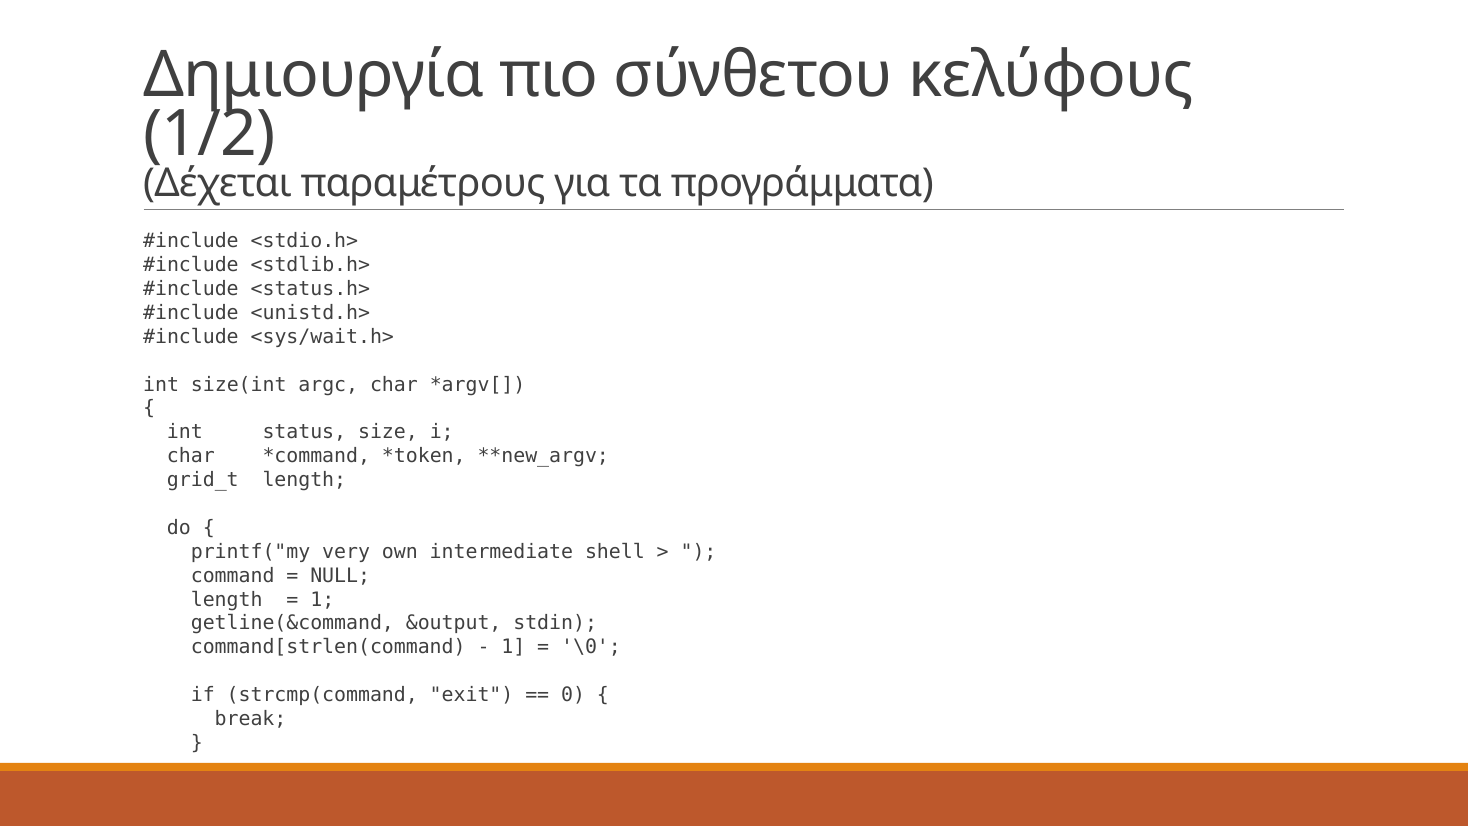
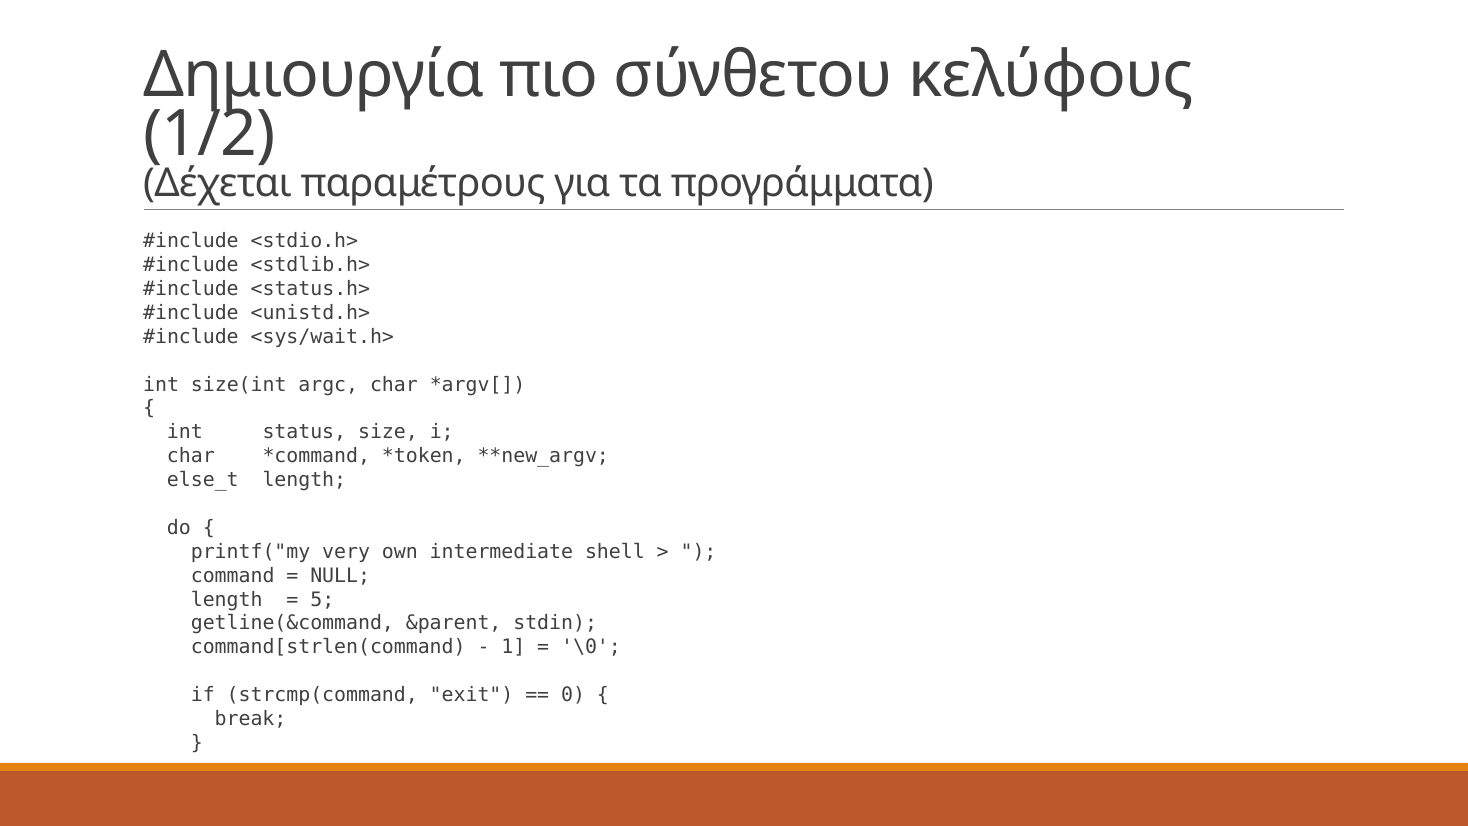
grid_t: grid_t -> else_t (203, 480)
1: 1 -> 5 (322, 599)
&output: &output -> &parent (454, 623)
